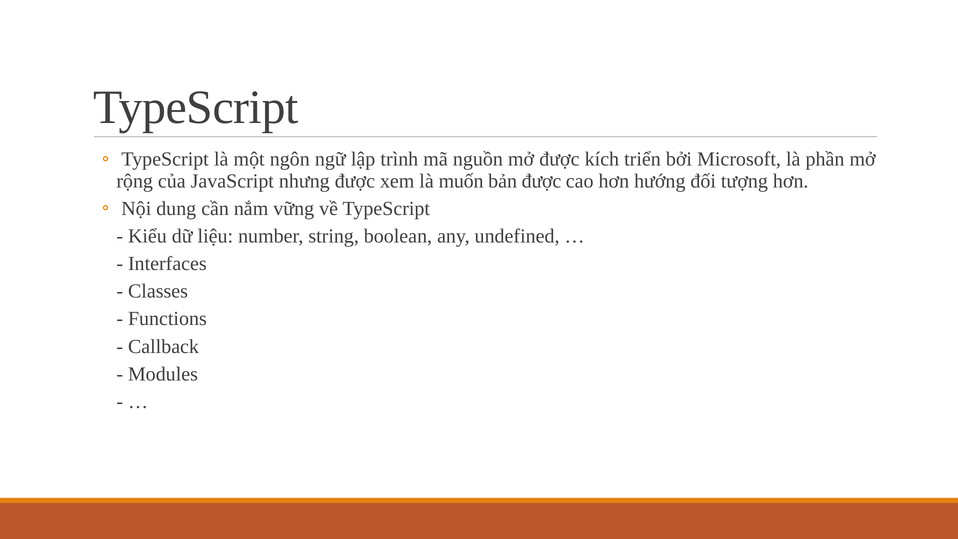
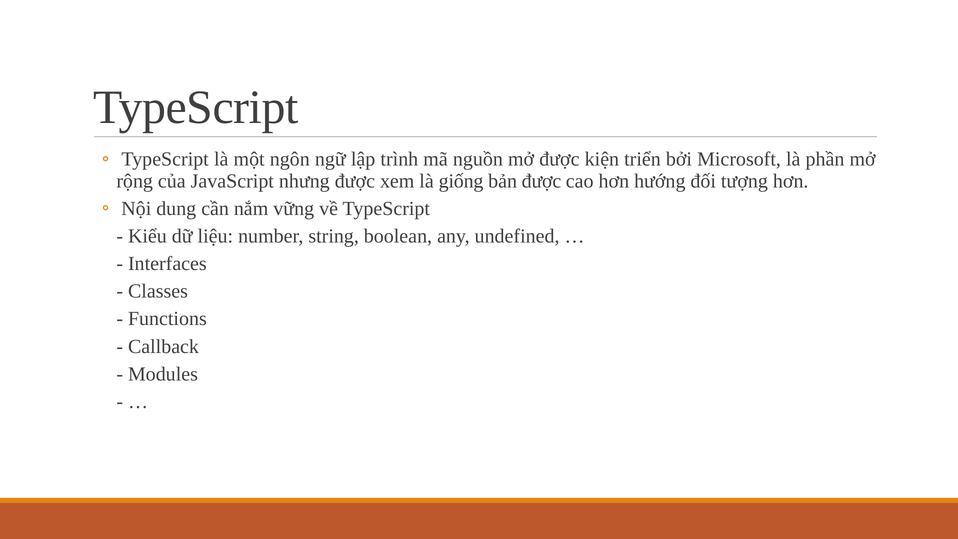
kích: kích -> kiện (602, 159)
muốn: muốn -> giống (461, 181)
